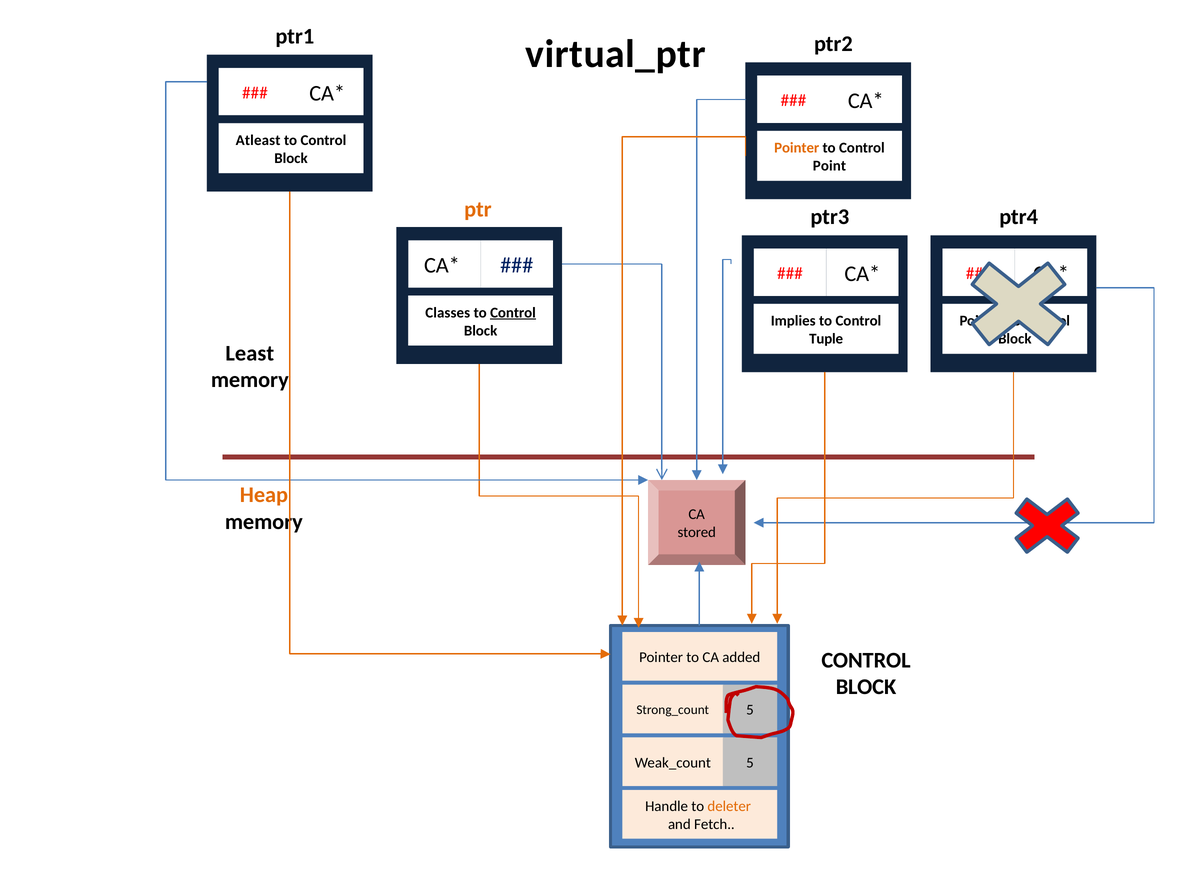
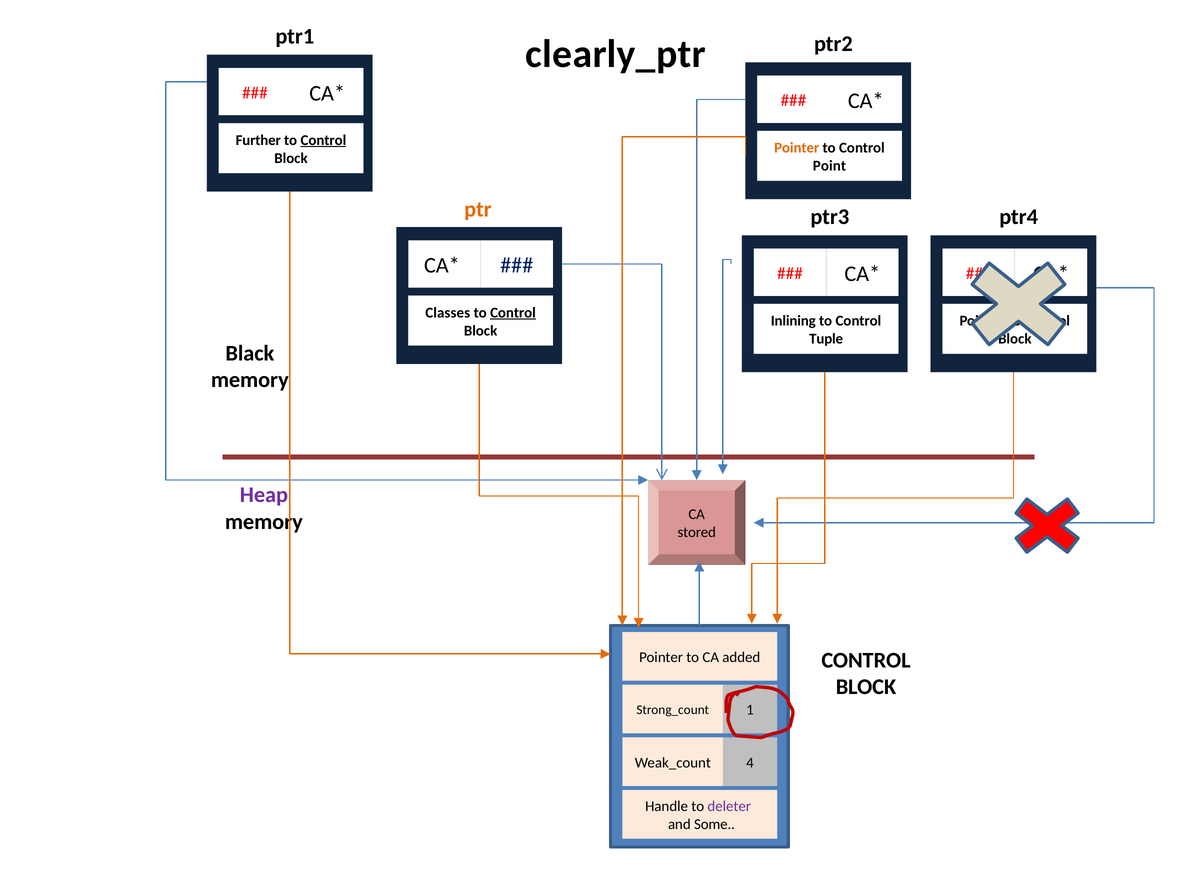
virtual_ptr: virtual_ptr -> clearly_ptr (616, 54)
Atleast: Atleast -> Further (258, 140)
Control underline: none -> present (323, 140)
Implies: Implies -> Inlining (793, 321)
Least: Least -> Black (250, 353)
Heap colour: orange -> purple (264, 495)
Strong_count 5: 5 -> 1 (750, 710)
Weak_count 5: 5 -> 4 (750, 762)
deleter colour: orange -> purple (729, 806)
Fetch: Fetch -> Some (714, 824)
